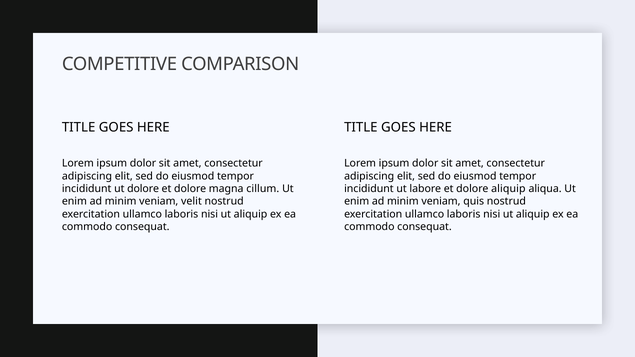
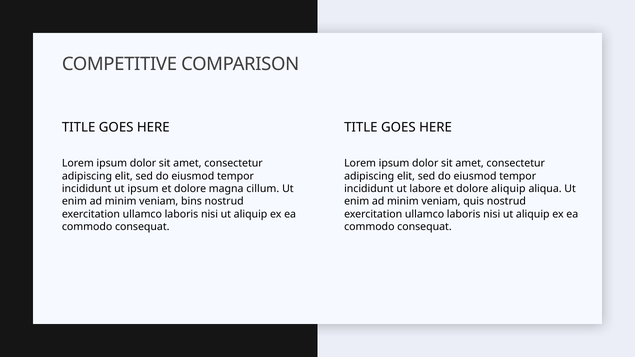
ut dolore: dolore -> ipsum (143, 189)
velit: velit -> bins (191, 202)
